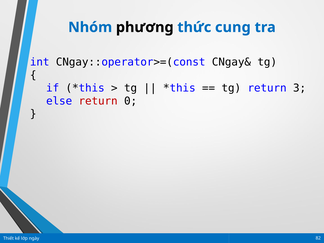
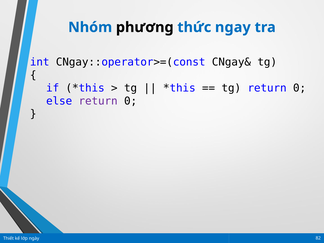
cung: cung -> ngay (233, 27)
tg return 3: 3 -> 0 (300, 88)
return colour: red -> purple (98, 101)
